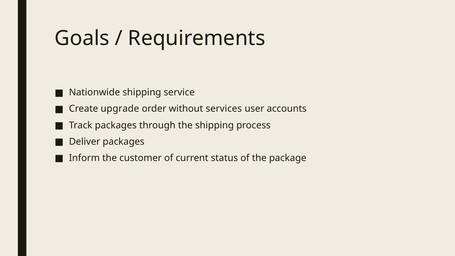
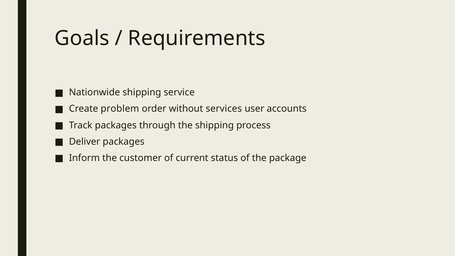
upgrade: upgrade -> problem (120, 109)
